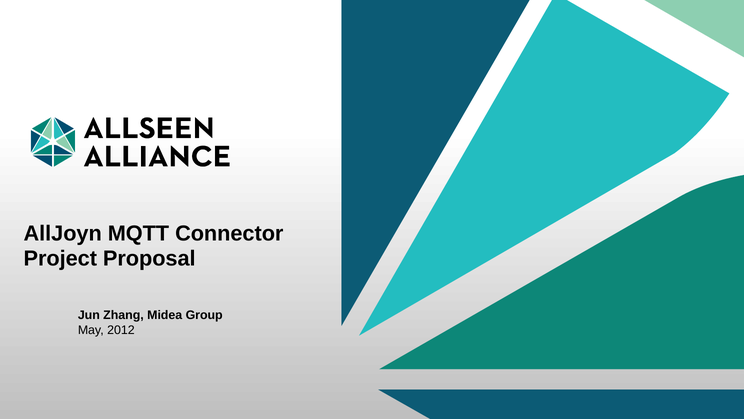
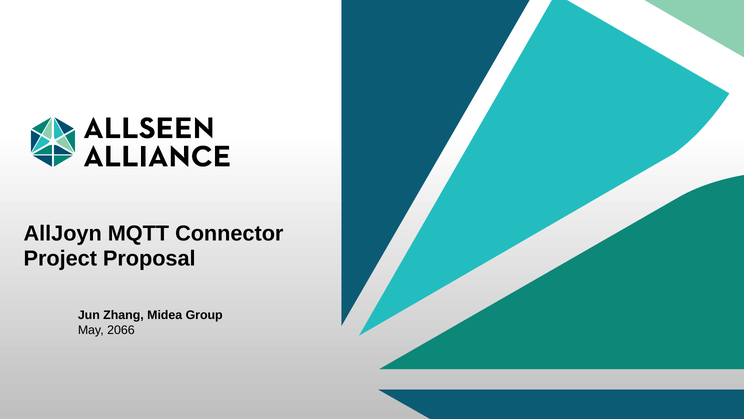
2012: 2012 -> 2066 (121, 330)
